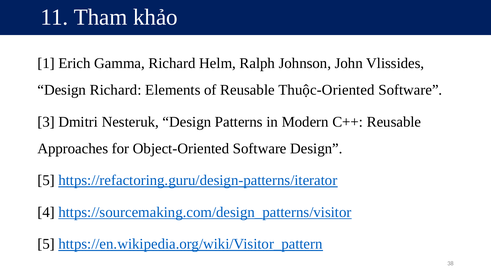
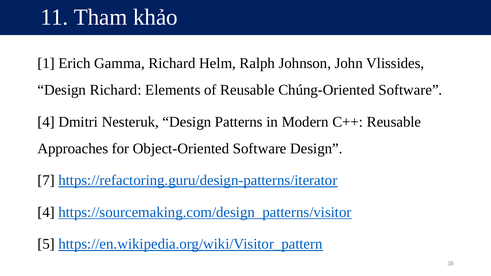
Thuộc-Oriented: Thuộc-Oriented -> Chúng-Oriented (327, 90)
3: 3 -> 4 (46, 122)
5: 5 -> 7 (46, 180)
